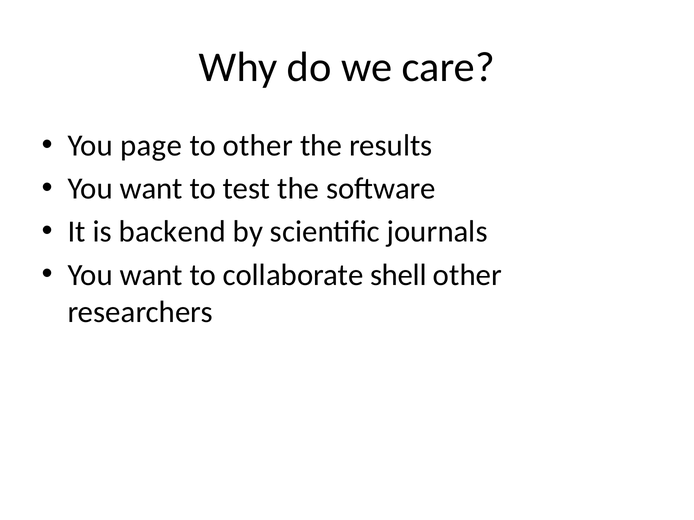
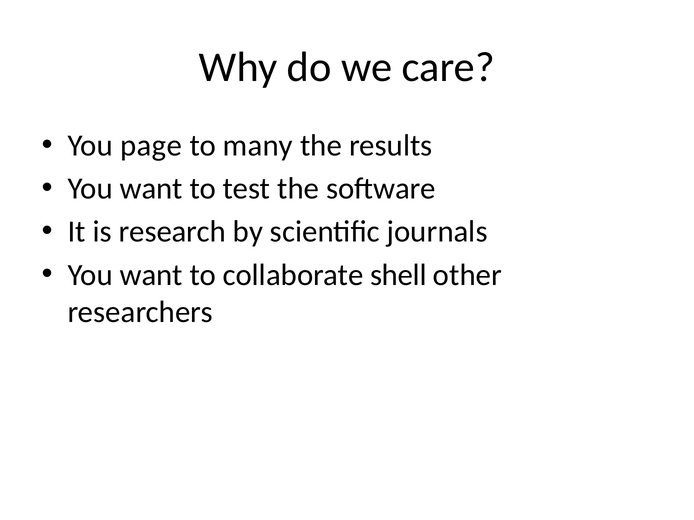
to other: other -> many (258, 146)
backend: backend -> research (172, 232)
